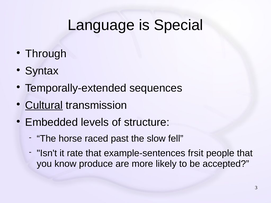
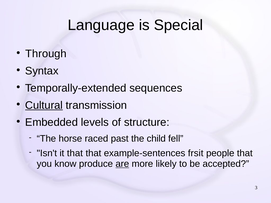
slow: slow -> child (156, 139)
it rate: rate -> that (75, 153)
are underline: none -> present (122, 164)
